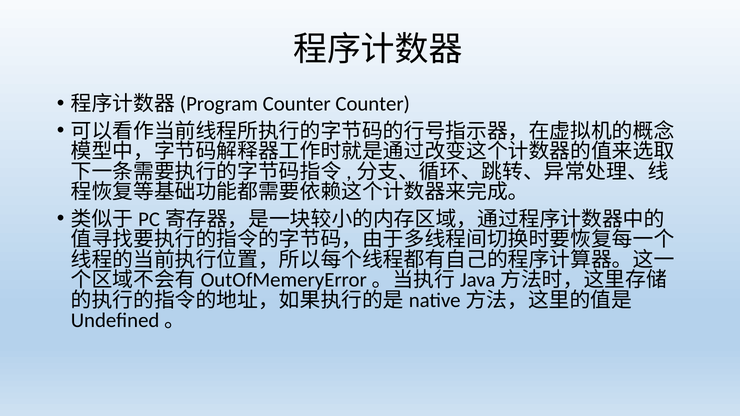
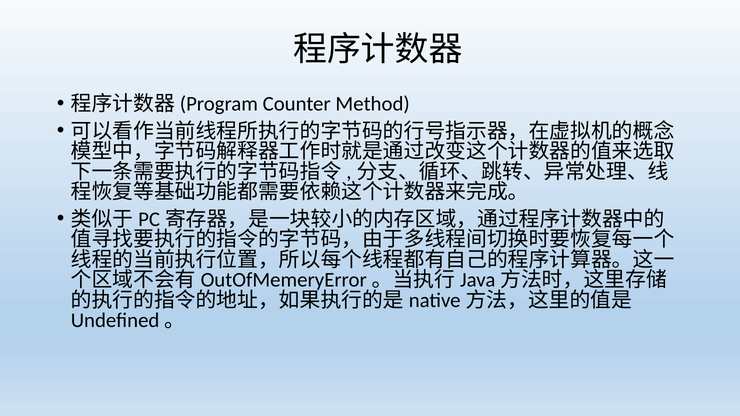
Counter Counter: Counter -> Method (373, 104)
